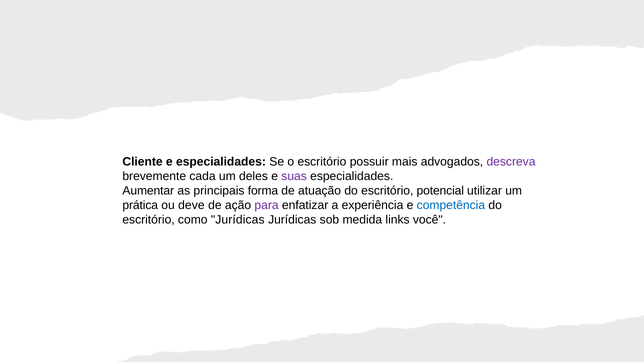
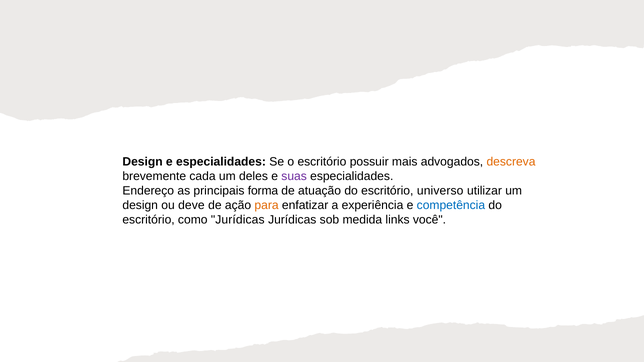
Cliente: Cliente -> Design (143, 162)
descreva colour: purple -> orange (511, 162)
Aumentar: Aumentar -> Endereço (148, 191)
potencial: potencial -> universo (440, 191)
prática: prática -> design (140, 205)
para colour: purple -> orange (267, 205)
